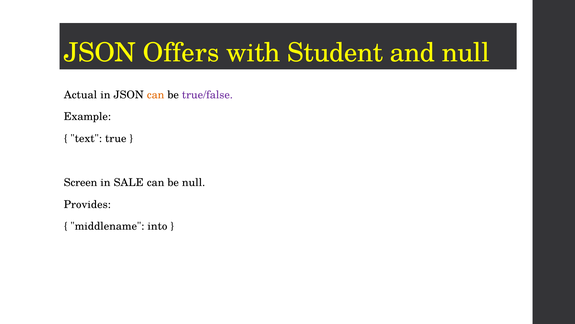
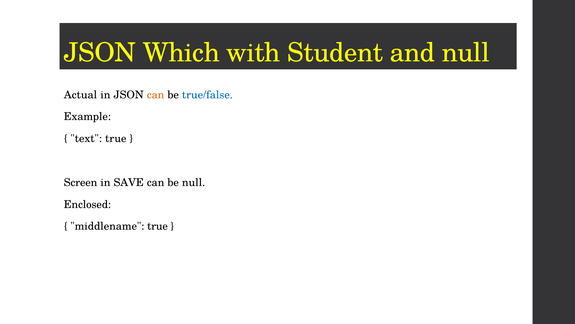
Offers: Offers -> Which (181, 53)
true/false colour: purple -> blue (207, 95)
SALE: SALE -> SAVE (129, 182)
Provides: Provides -> Enclosed (87, 204)
middlename into: into -> true (158, 226)
